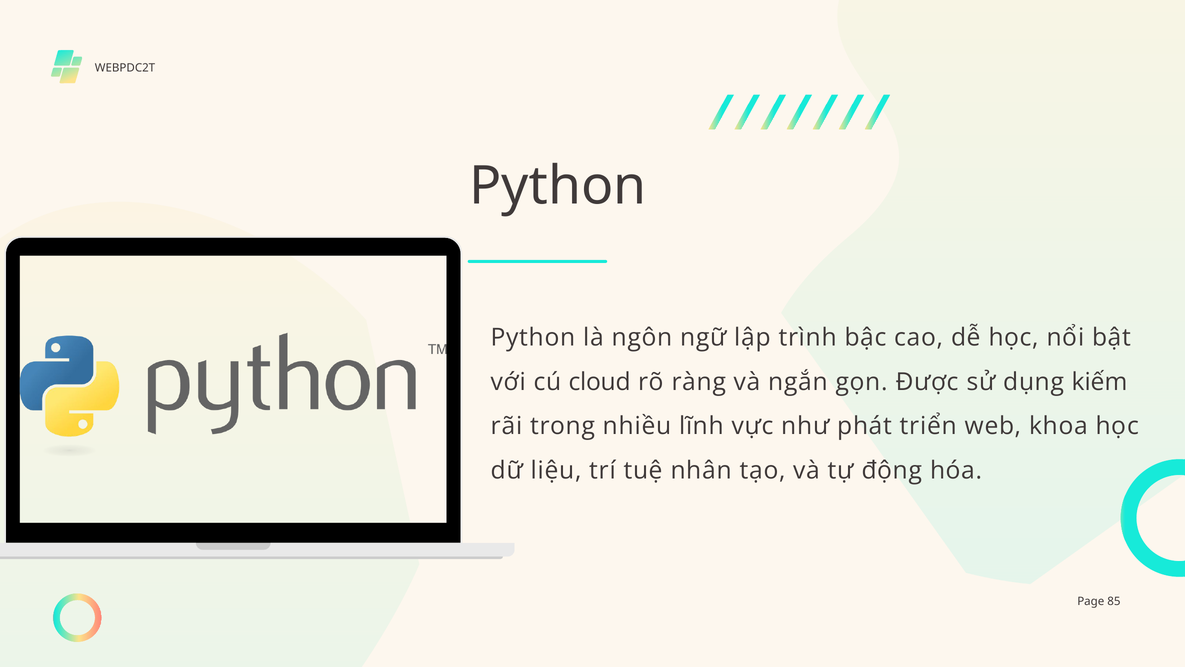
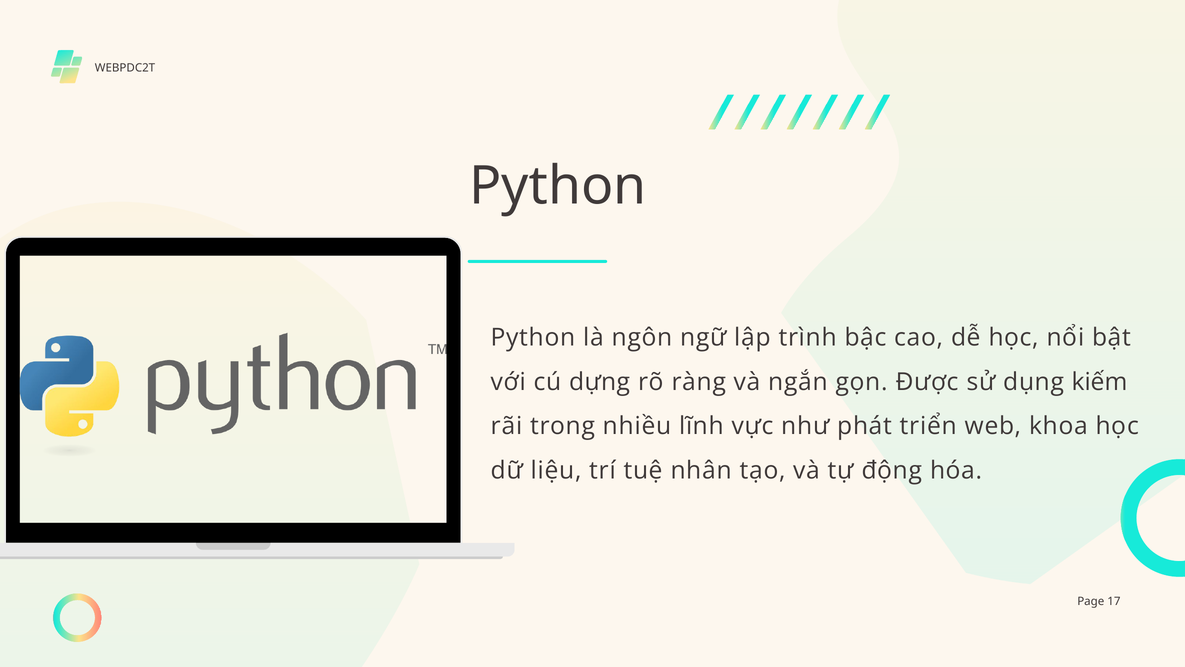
cloud: cloud -> dựng (600, 382)
85: 85 -> 17 (1114, 601)
